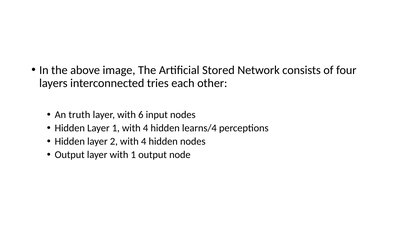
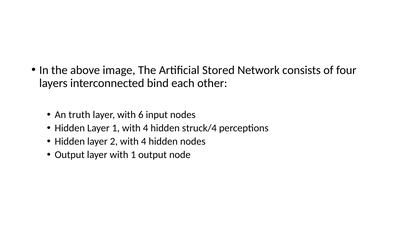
tries: tries -> bind (158, 83)
learns/4: learns/4 -> struck/4 (199, 128)
